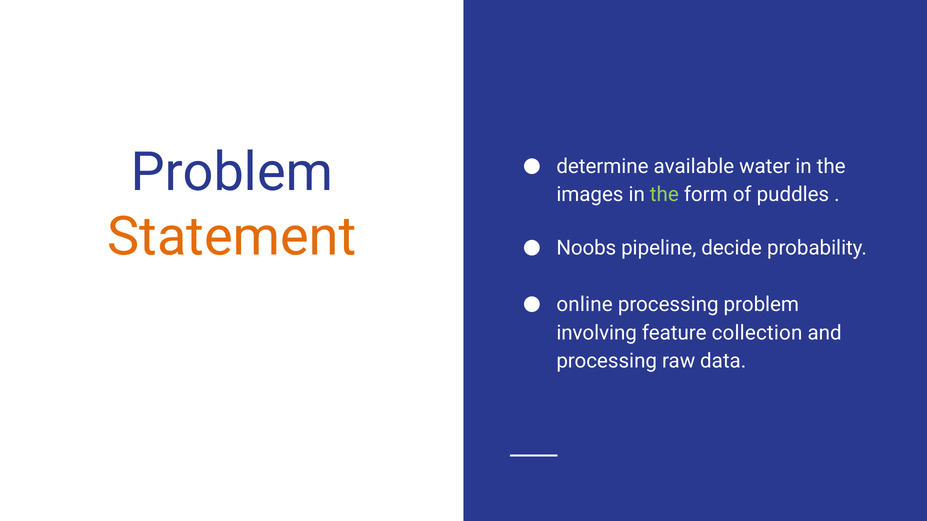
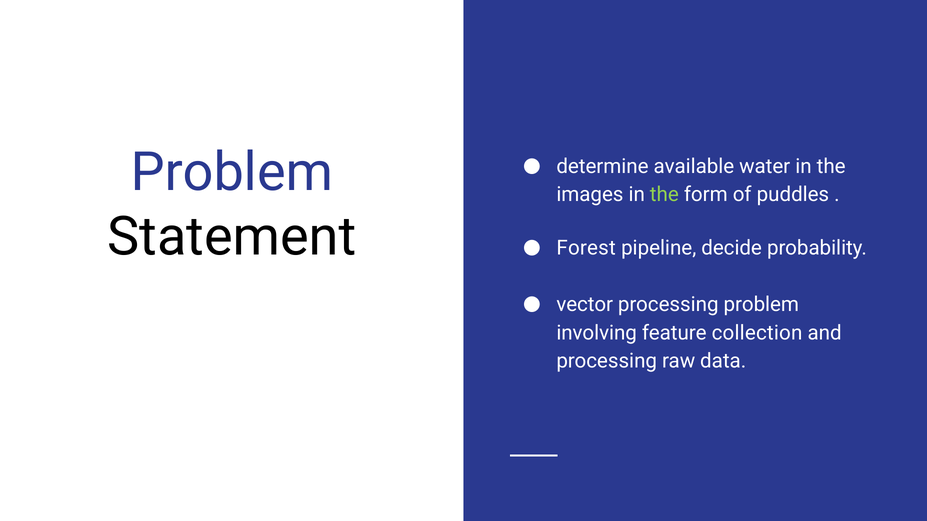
Statement colour: orange -> black (232, 237)
Noobs: Noobs -> Forest (586, 248)
online: online -> vector (585, 305)
